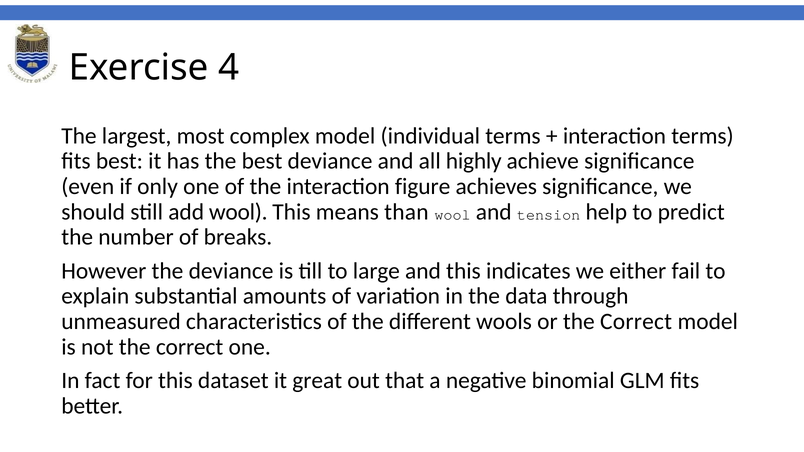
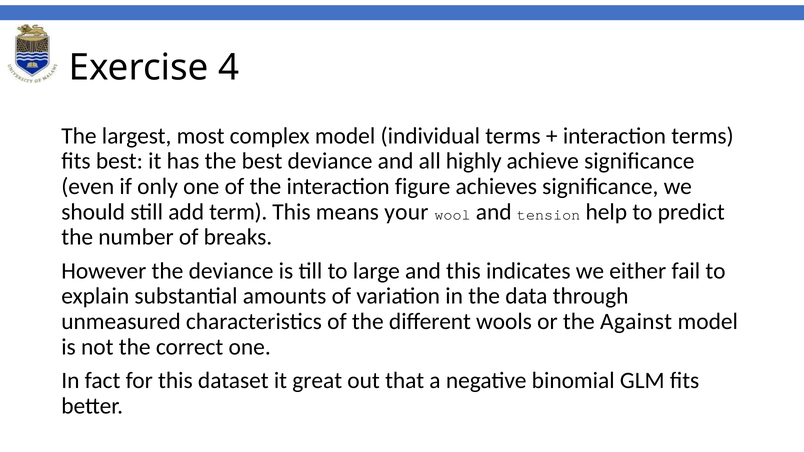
add wool: wool -> term (238, 212)
than: than -> your (406, 212)
or the Correct: Correct -> Against (636, 322)
